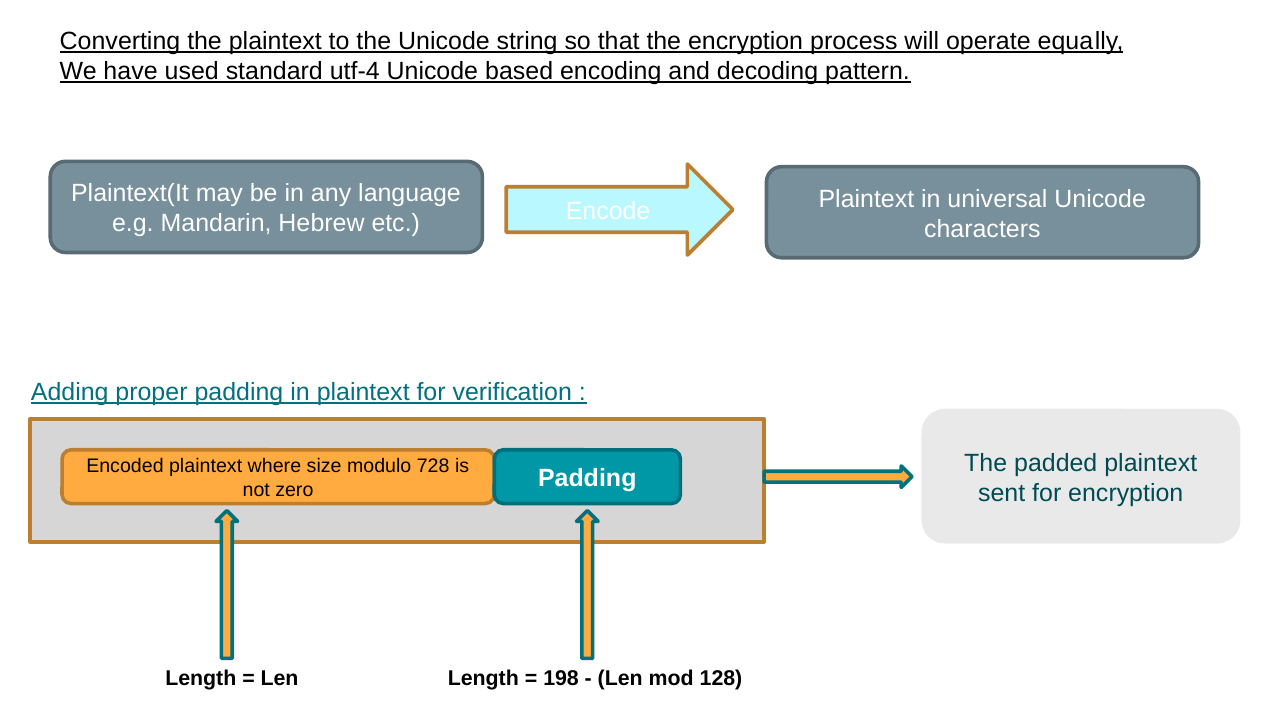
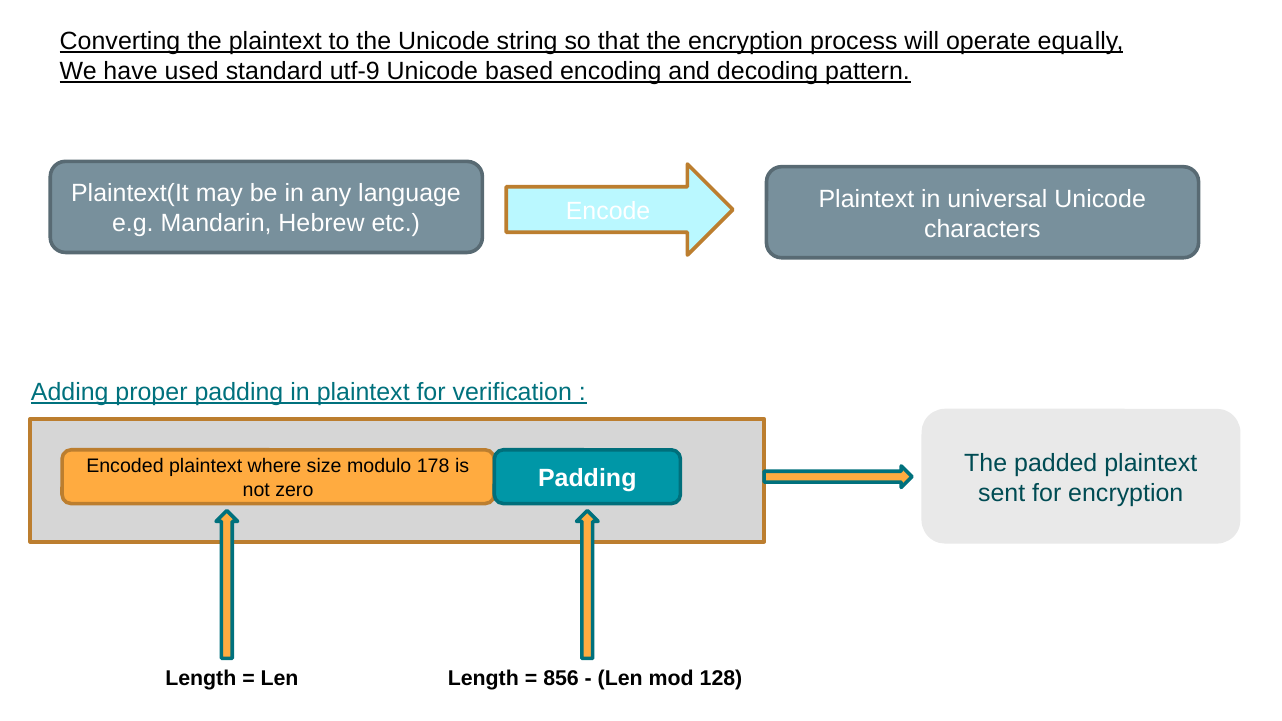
utf-4: utf-4 -> utf-9 (355, 71)
728: 728 -> 178 (433, 466)
198: 198 -> 856 (561, 679)
